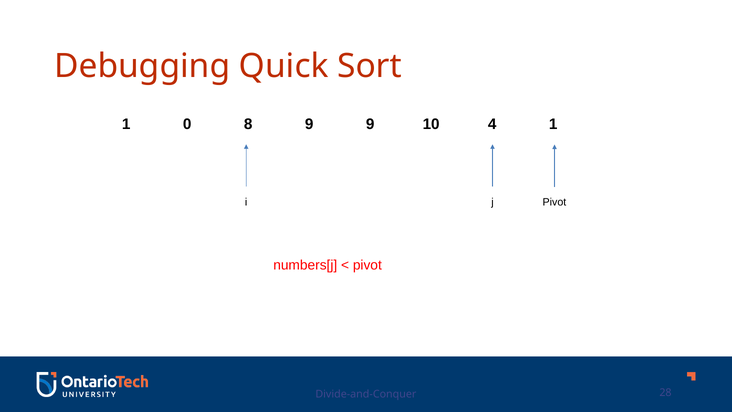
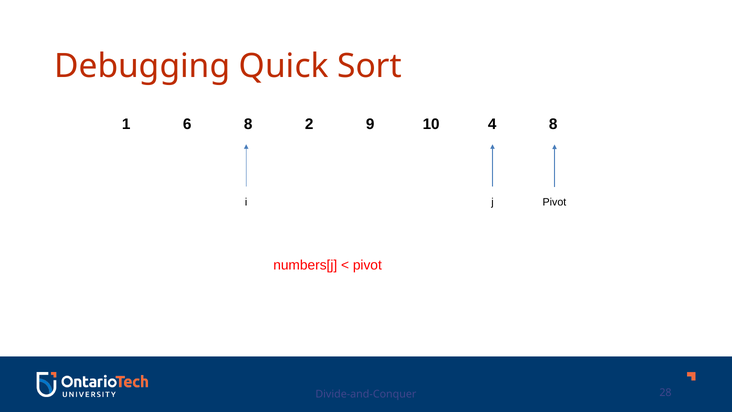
0: 0 -> 6 (187, 124)
8 9: 9 -> 2 (309, 124)
4 1: 1 -> 8 (553, 124)
